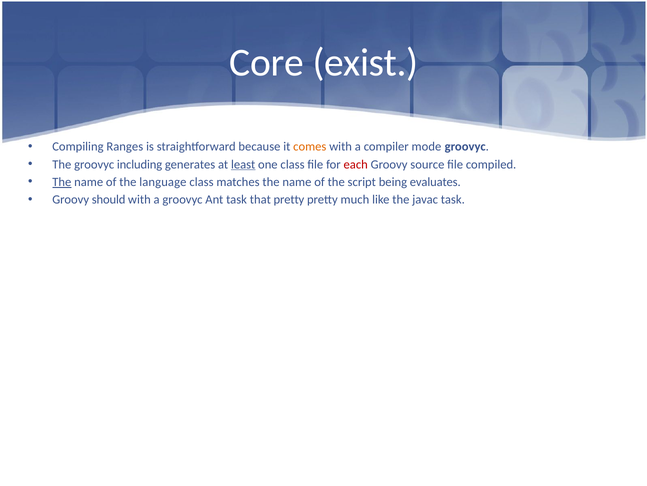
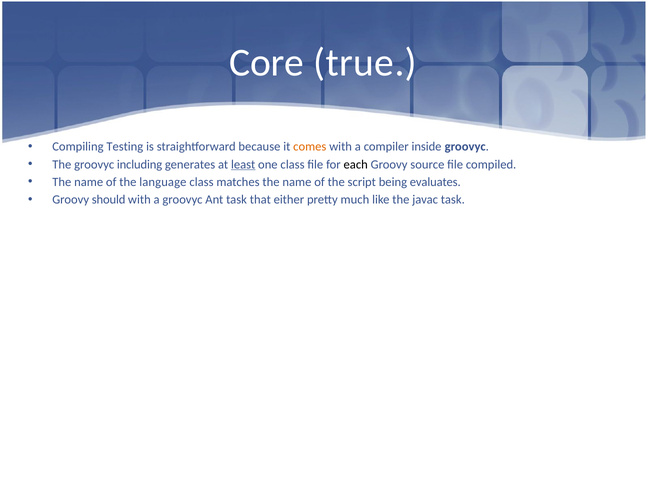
exist: exist -> true (365, 63)
Ranges: Ranges -> Testing (125, 146)
mode: mode -> inside (427, 146)
each colour: red -> black (356, 164)
The underline: present -> none (62, 182)
that pretty: pretty -> either (289, 199)
